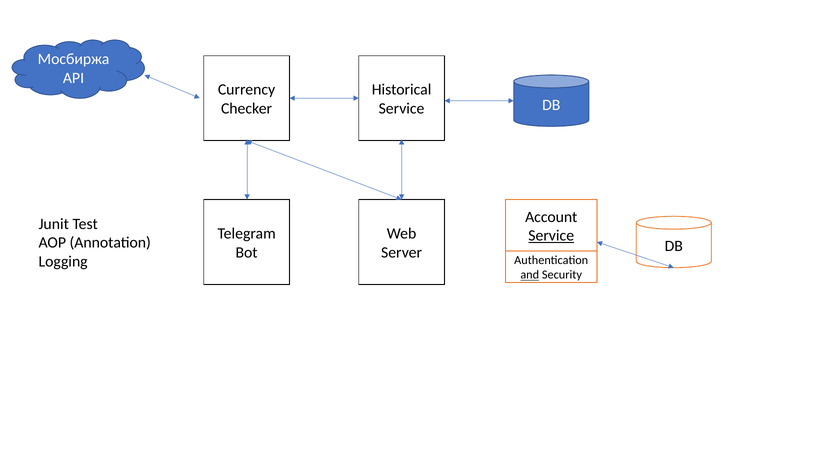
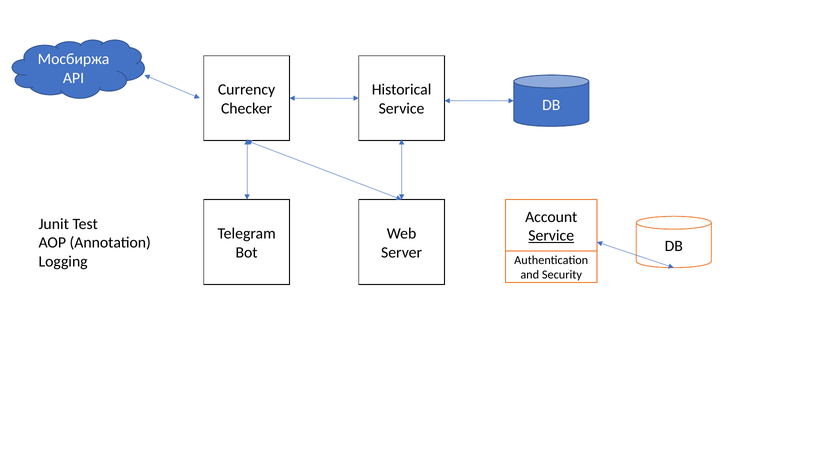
and underline: present -> none (530, 275)
